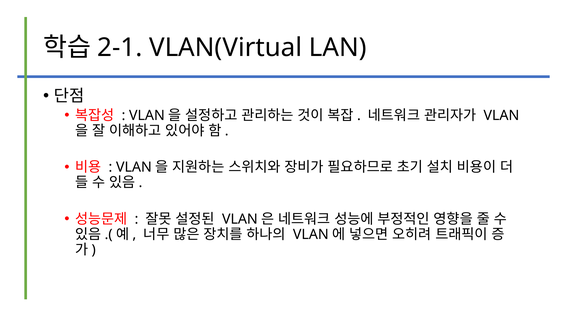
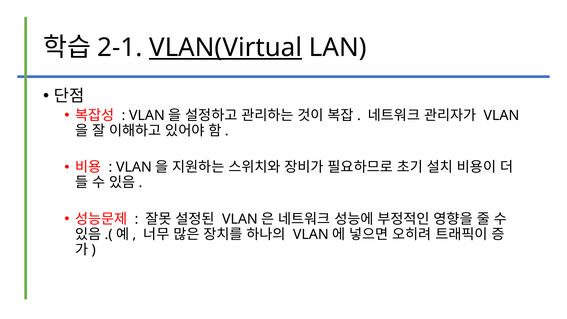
VLAN(Virtual underline: none -> present (226, 48)
